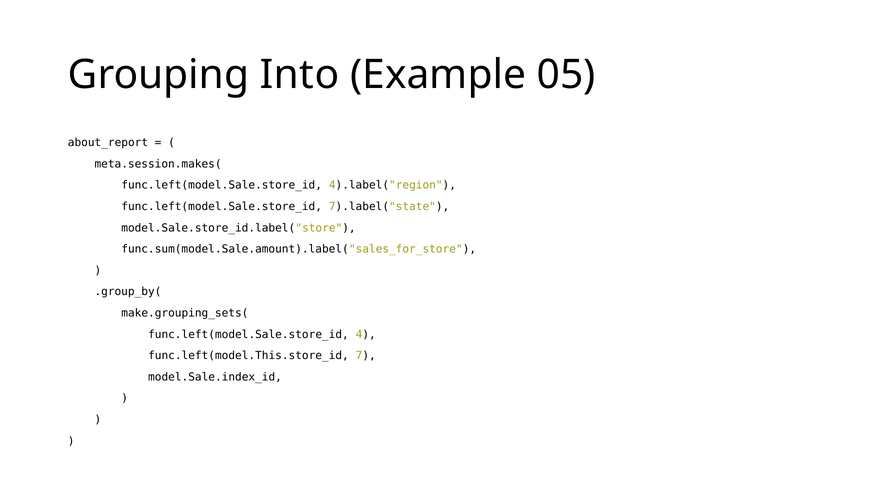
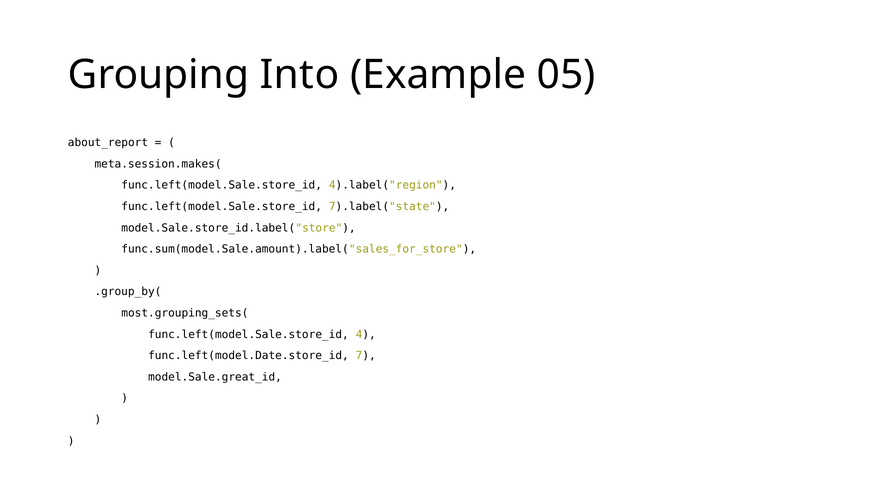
make.grouping_sets(: make.grouping_sets( -> most.grouping_sets( (185, 313)
func.left(model.This.store_id: func.left(model.This.store_id -> func.left(model.Date.store_id (248, 355)
model.Sale.index_id: model.Sale.index_id -> model.Sale.great_id (215, 377)
